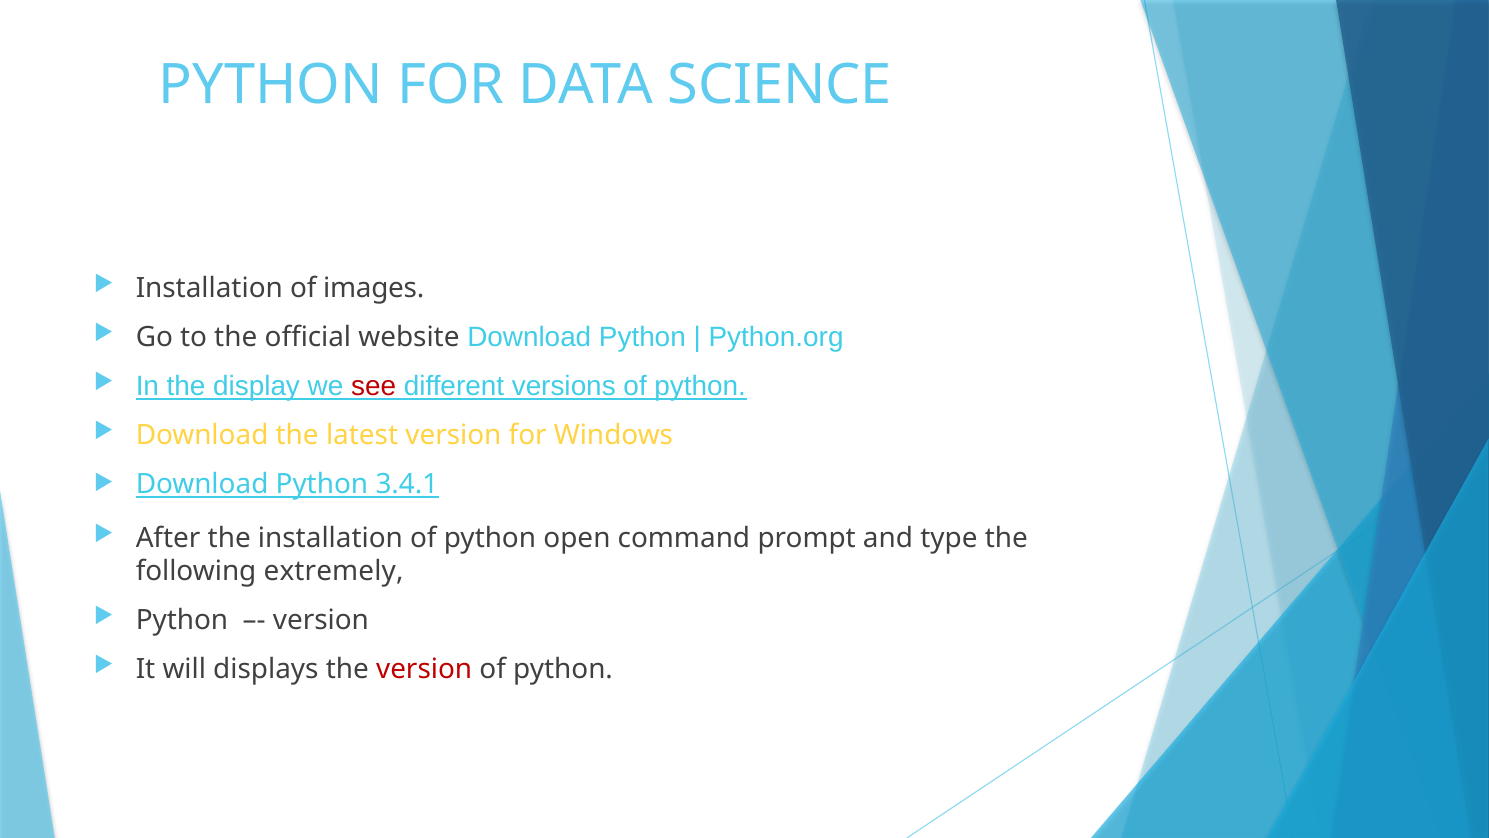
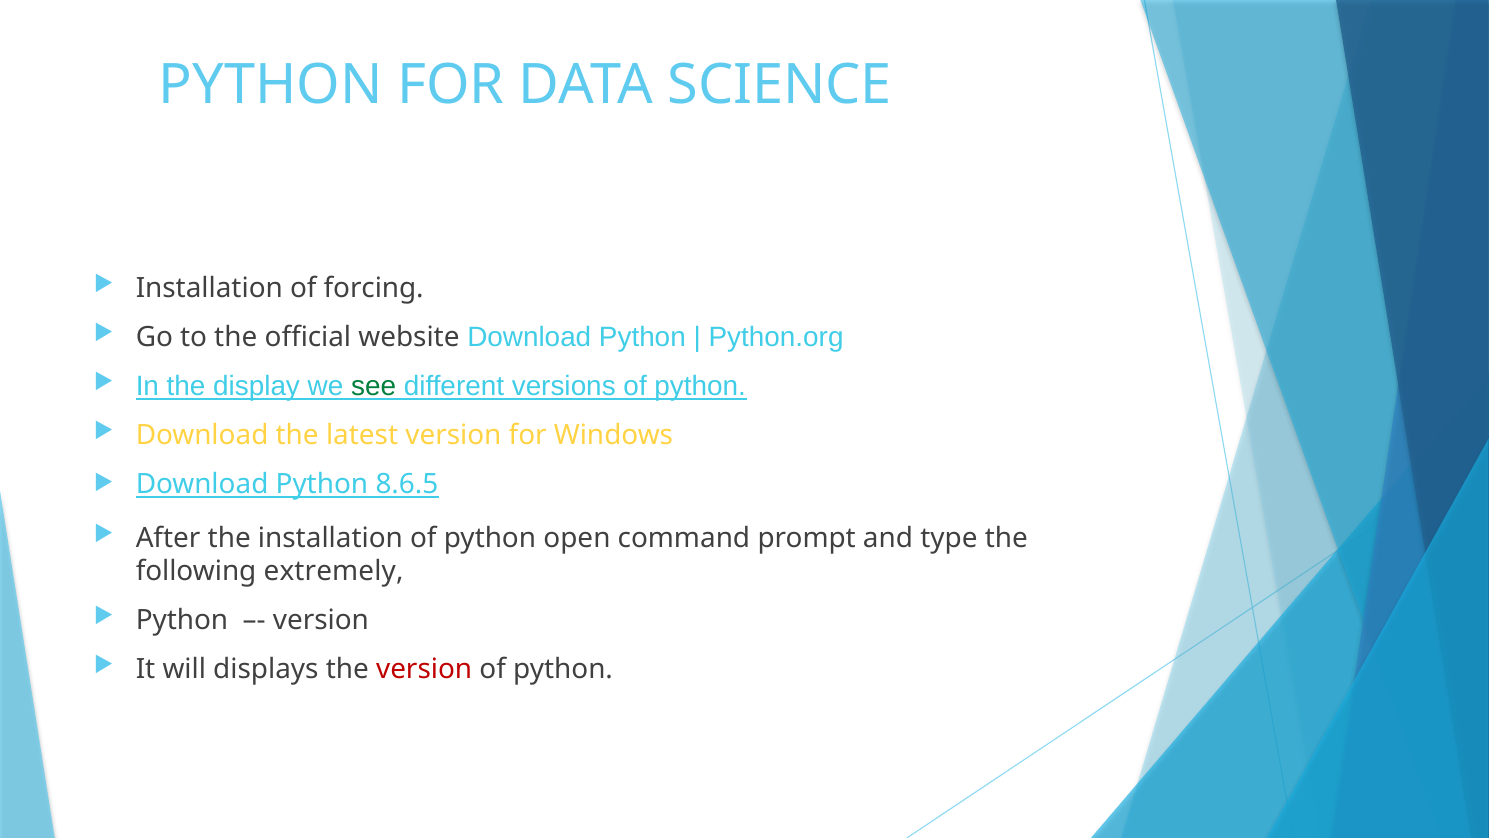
images: images -> forcing (374, 288)
see colour: red -> green (374, 386)
3.4.1: 3.4.1 -> 8.6.5 (407, 484)
